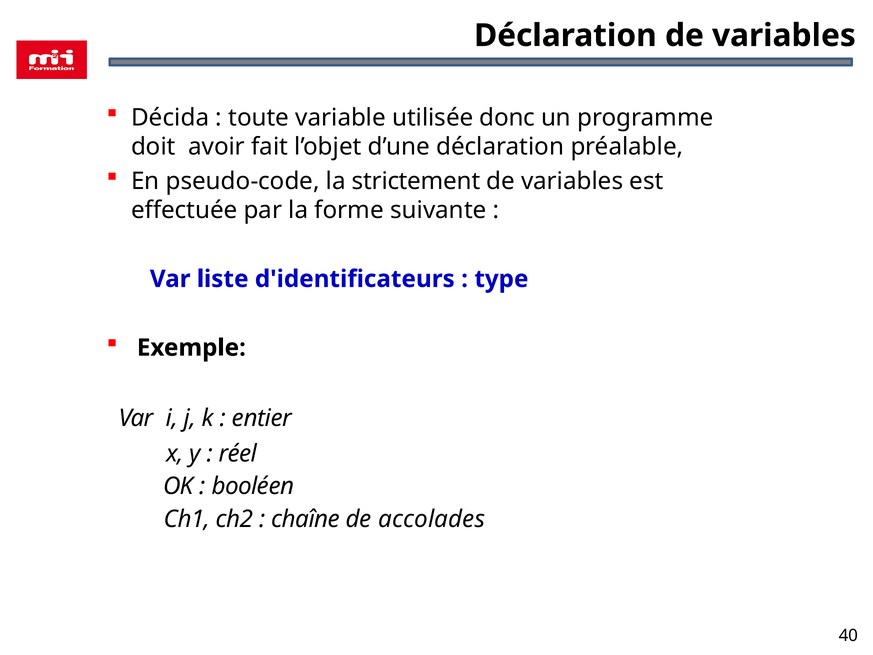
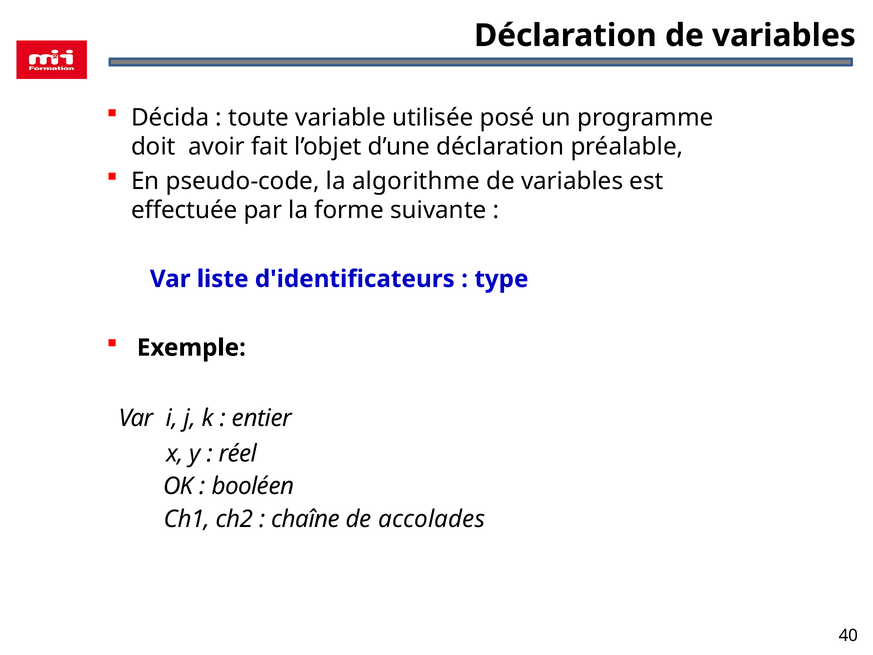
donc: donc -> posé (507, 118)
strictement: strictement -> algorithme (416, 181)
